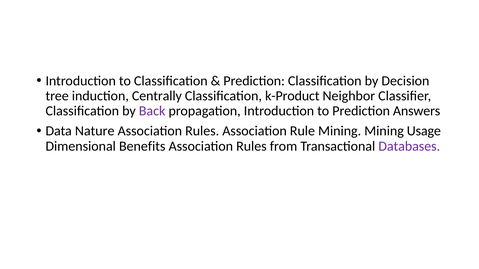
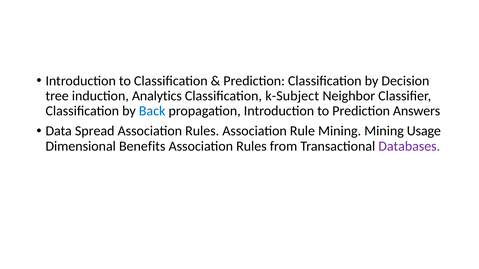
Centrally: Centrally -> Analytics (157, 96)
k-Product: k-Product -> k-Subject (292, 96)
Back colour: purple -> blue (152, 111)
Nature: Nature -> Spread (95, 131)
